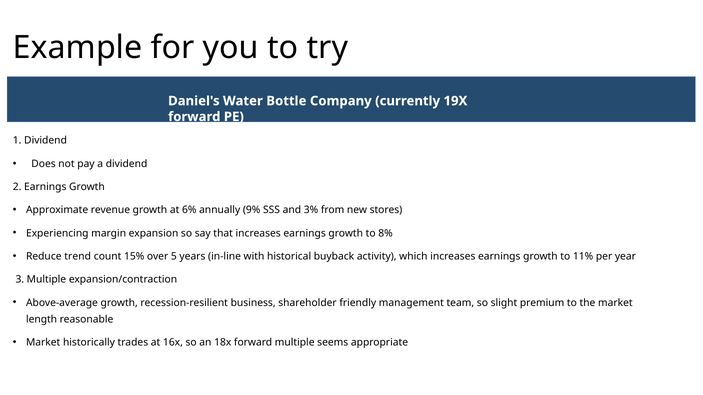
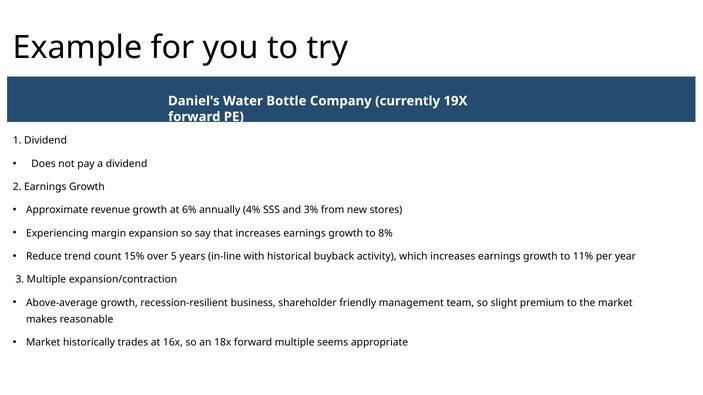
9%: 9% -> 4% (252, 210)
length: length -> makes (42, 320)
